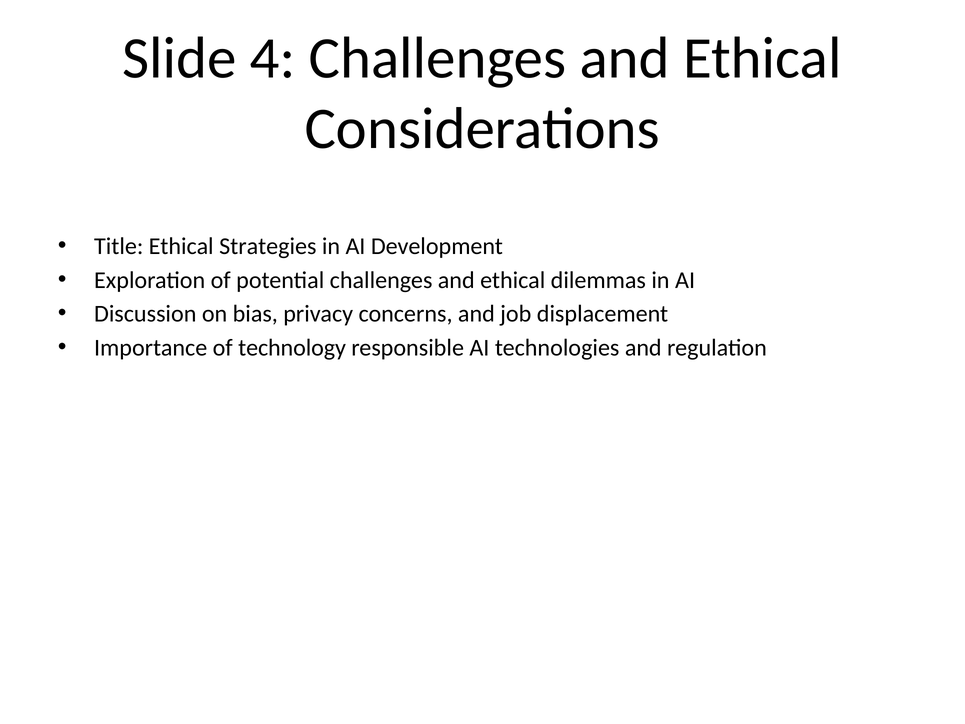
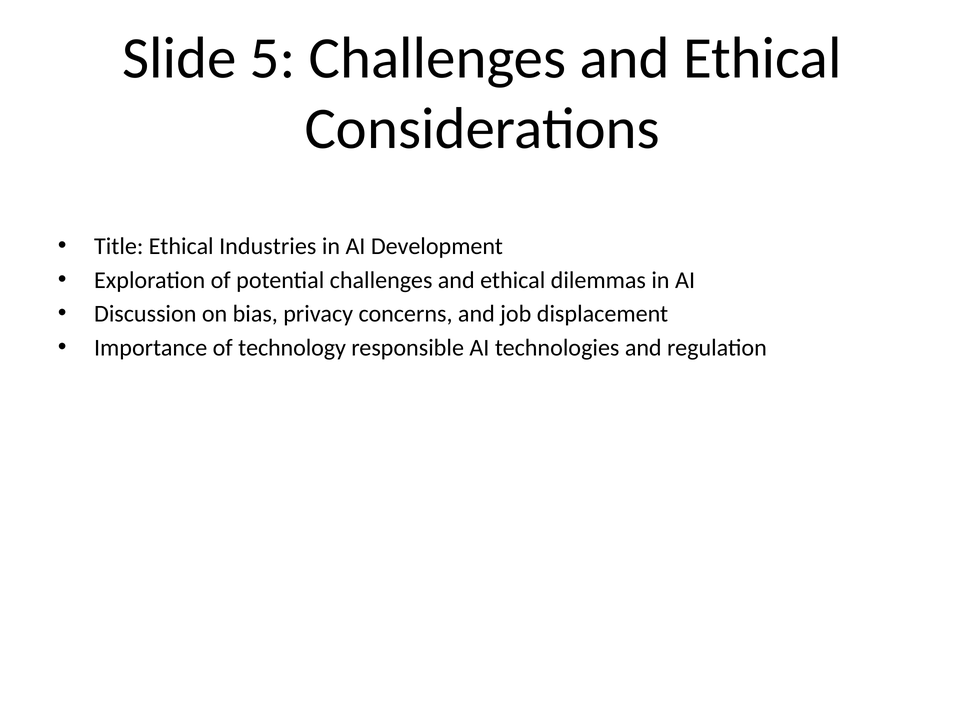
4: 4 -> 5 (273, 58)
Strategies: Strategies -> Industries (268, 246)
